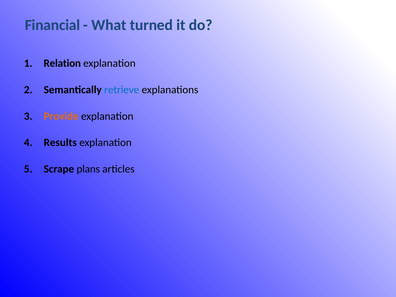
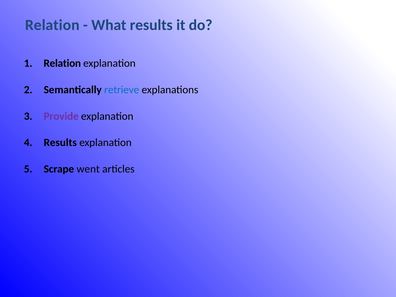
Financial: Financial -> Relation (52, 25)
What turned: turned -> results (151, 25)
Provide colour: orange -> purple (61, 116)
plans: plans -> went (88, 169)
